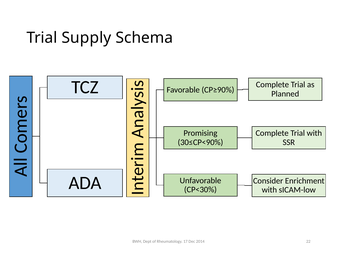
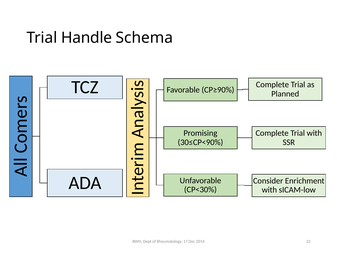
Supply: Supply -> Handle (87, 38)
